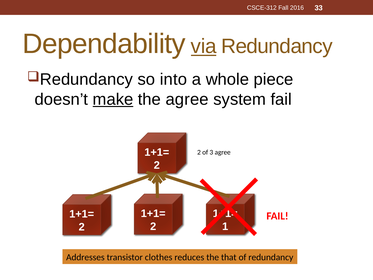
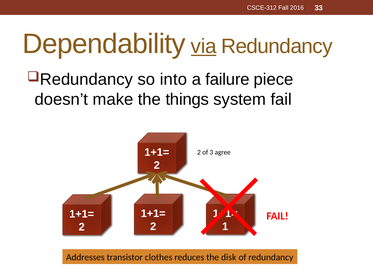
whole: whole -> failure (228, 79)
make underline: present -> none (113, 99)
the agree: agree -> things (187, 99)
that: that -> disk (229, 257)
